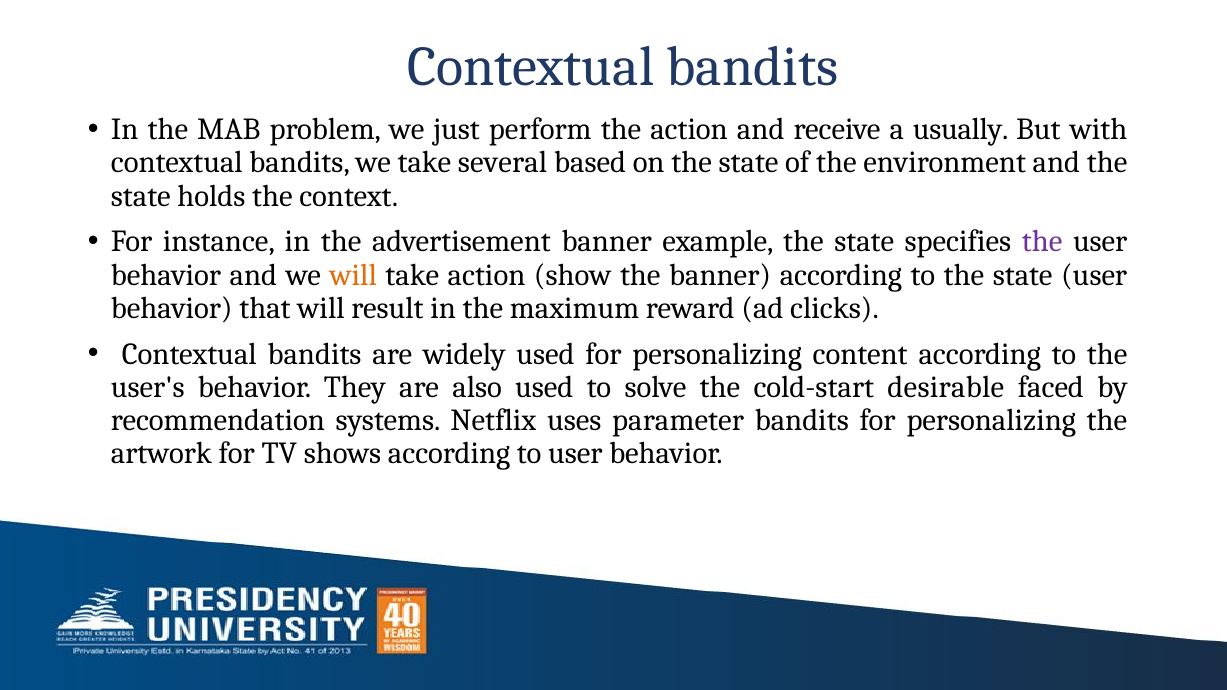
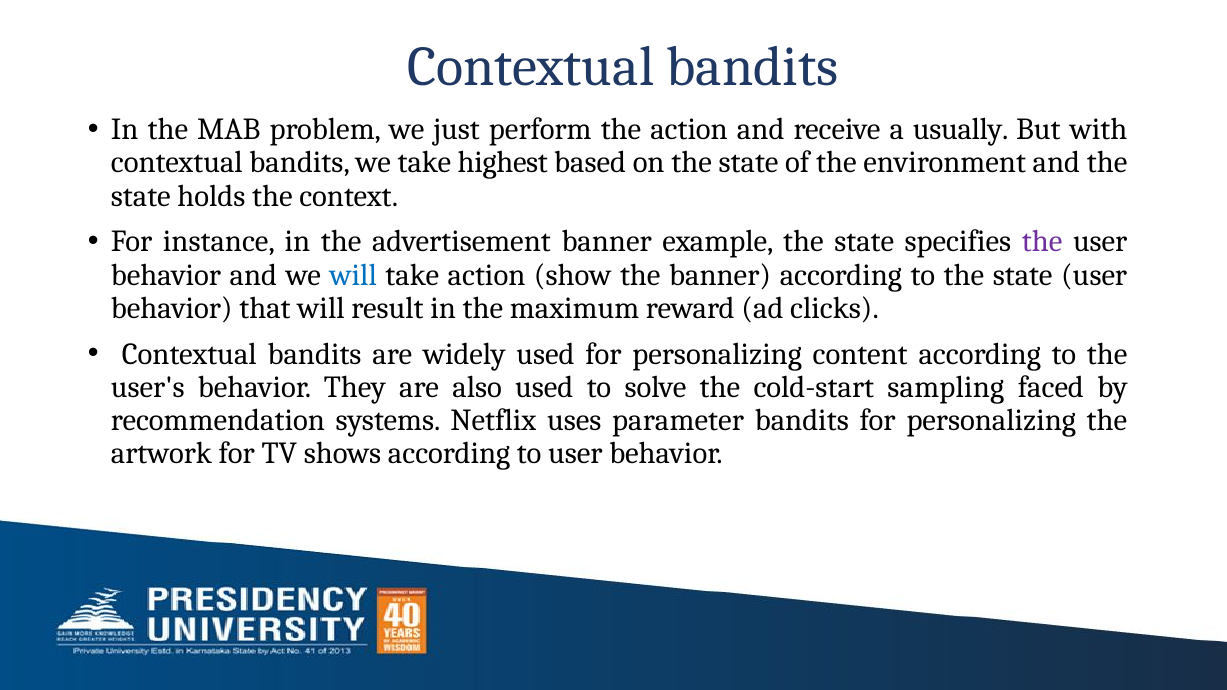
several: several -> highest (503, 163)
will colour: orange -> blue (353, 275)
desirable: desirable -> sampling (946, 387)
